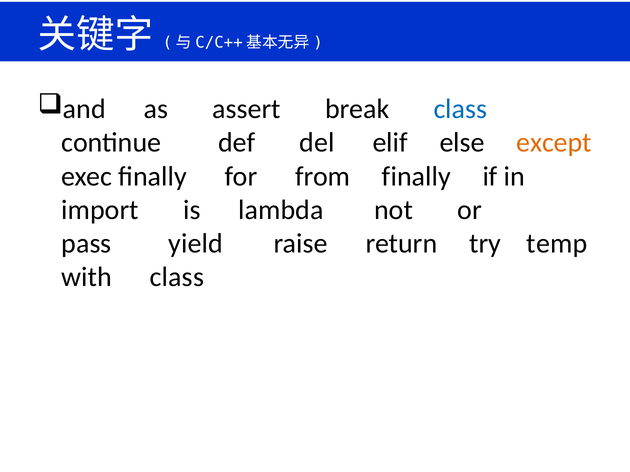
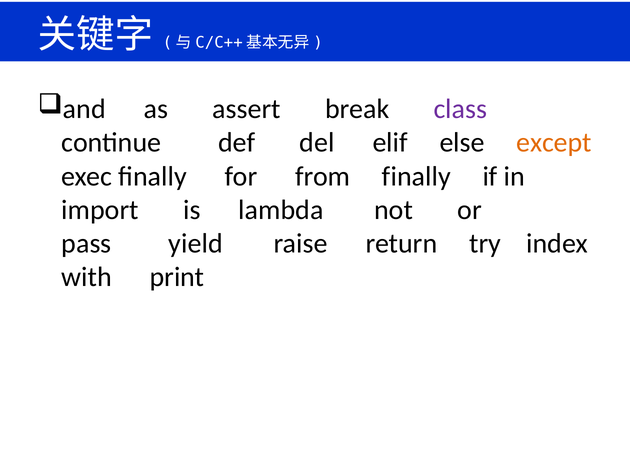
class colour: blue -> purple (460, 109)
temp: temp -> index (557, 244)
with class: class -> print (177, 277)
